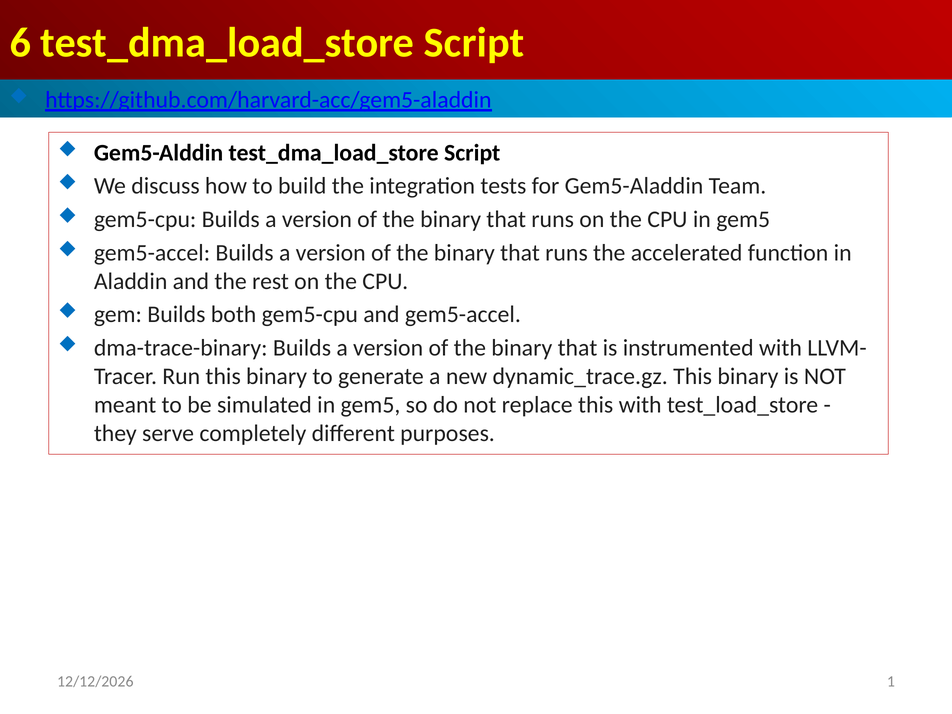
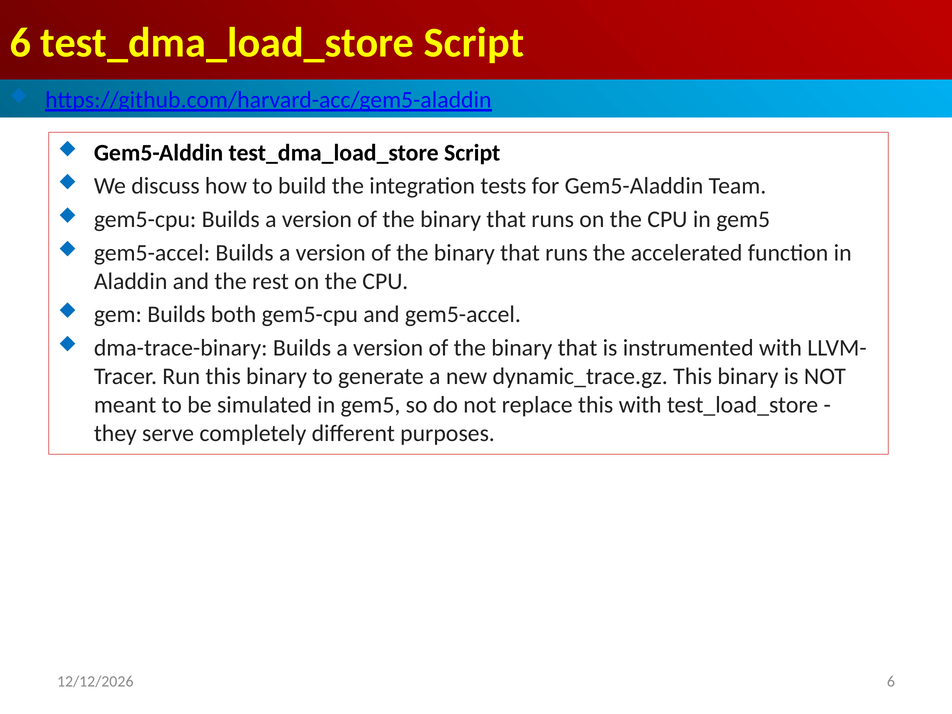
1: 1 -> 6 (891, 682)
